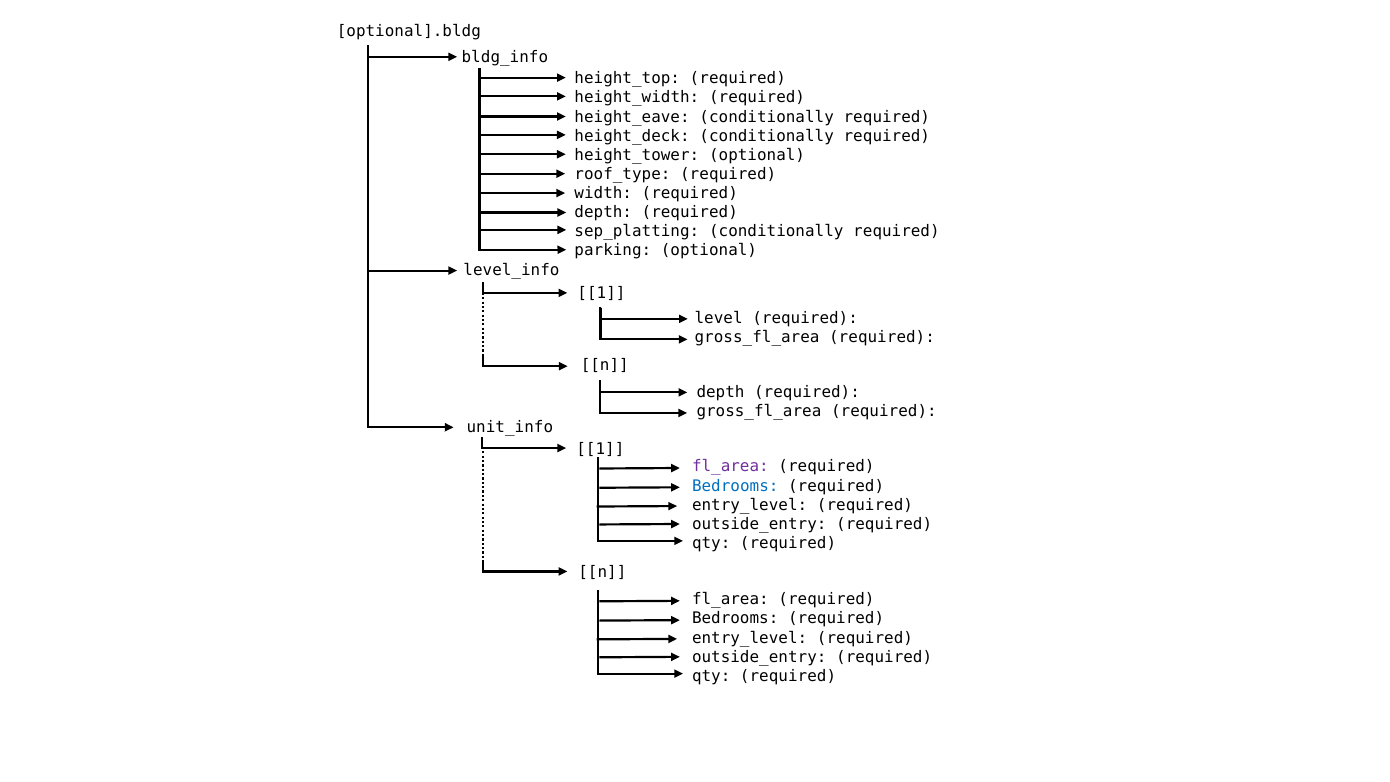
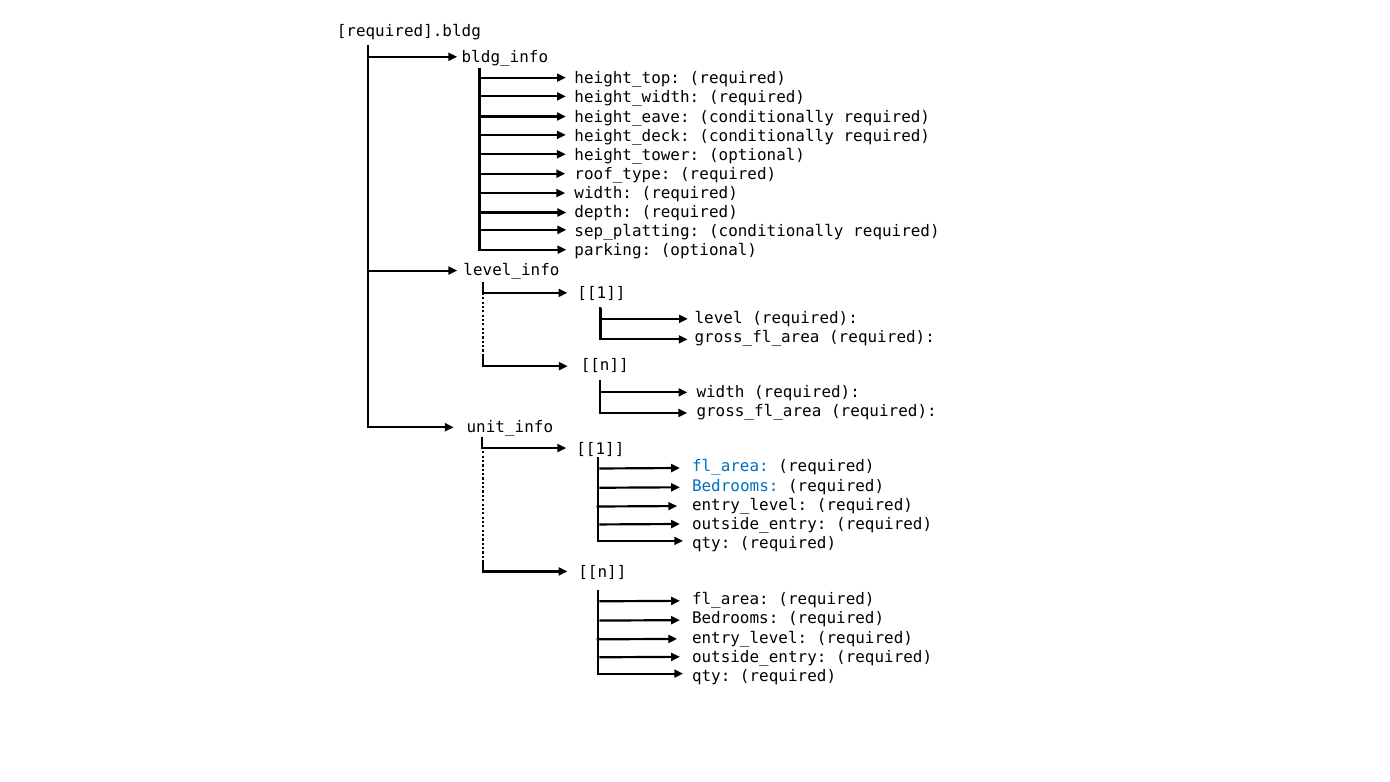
optional].bldg: optional].bldg -> required].bldg (409, 31)
depth: depth -> width (721, 392)
fl_area colour: purple -> blue (730, 467)
